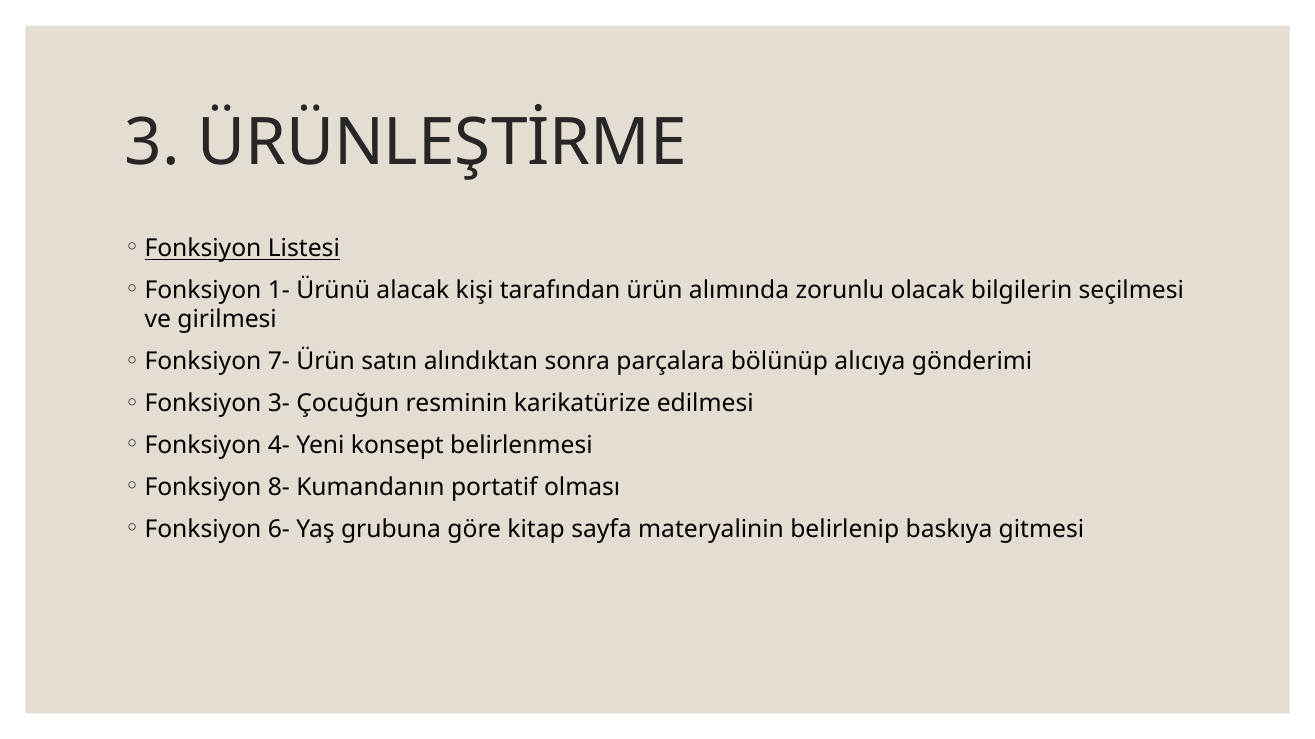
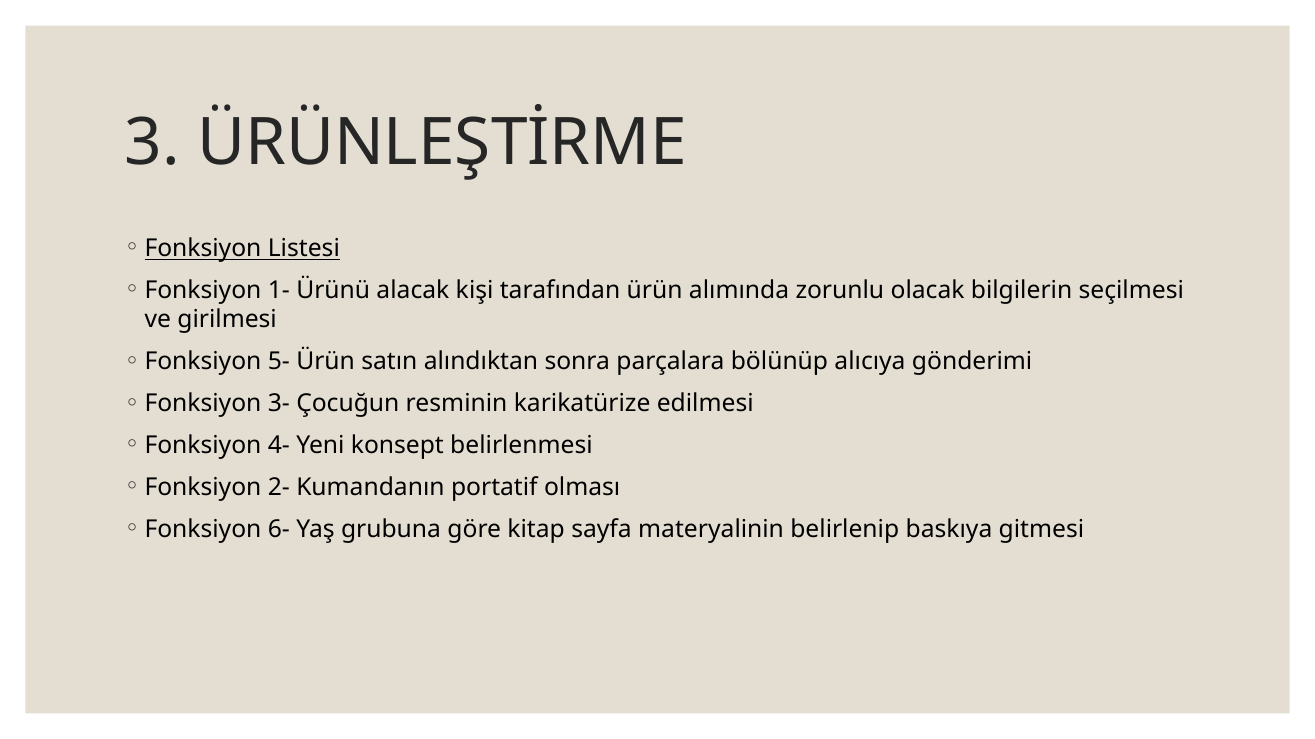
7-: 7- -> 5- (279, 362)
8-: 8- -> 2- (279, 488)
